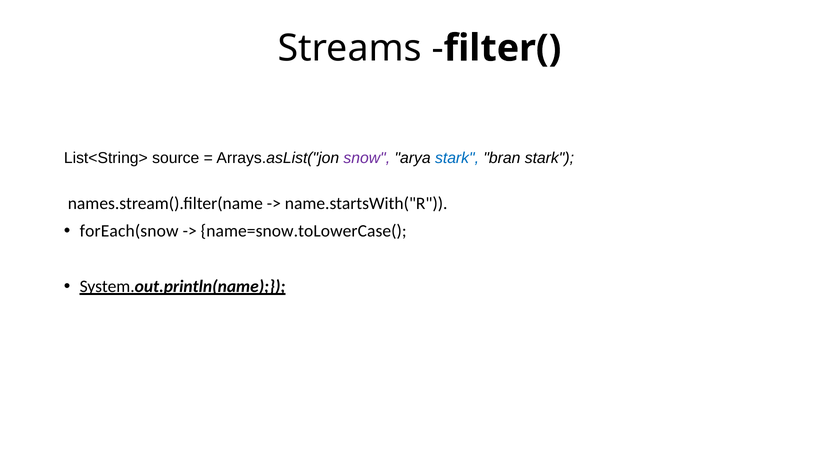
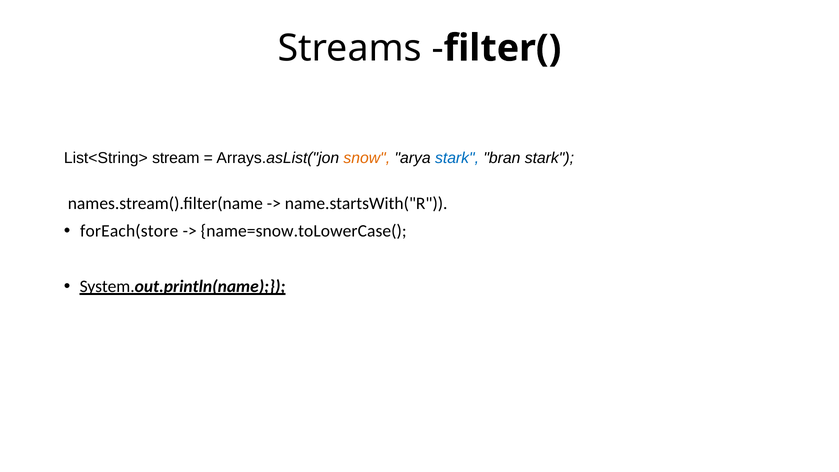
source: source -> stream (176, 158)
snow colour: purple -> orange (367, 158)
forEach(snow: forEach(snow -> forEach(store (129, 231)
